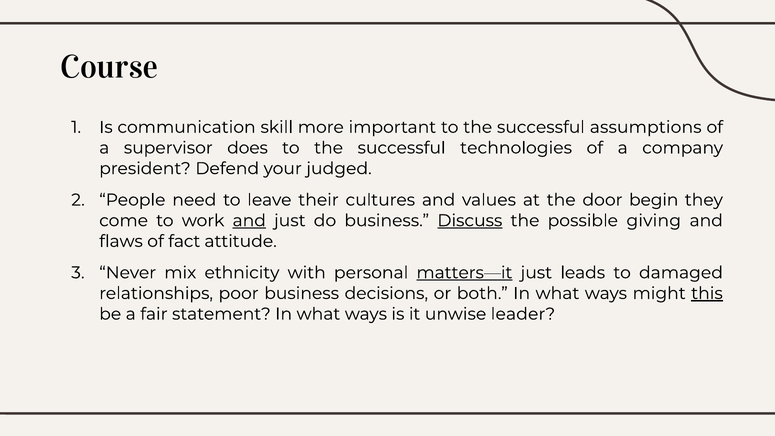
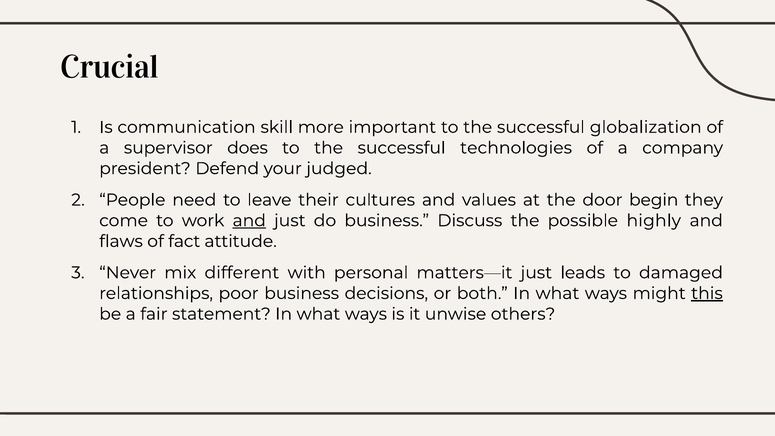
Course: Course -> Crucial (110, 67)
assumptions: assumptions -> globalization (646, 127)
Discuss underline: present -> none (470, 221)
giving: giving -> highly (654, 221)
ethnicity: ethnicity -> different (242, 273)
matters—it underline: present -> none (464, 273)
leader: leader -> others (523, 314)
